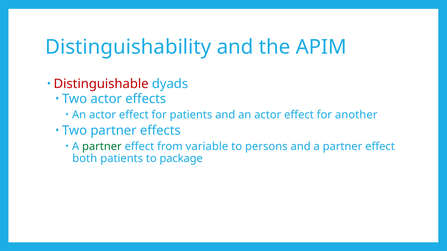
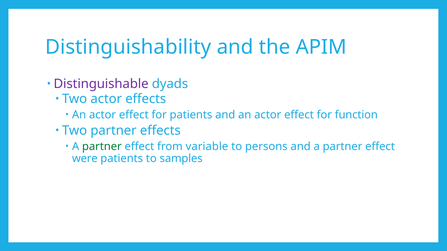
Distinguishable colour: red -> purple (101, 84)
another: another -> function (356, 115)
both: both -> were (85, 159)
package: package -> samples (181, 159)
